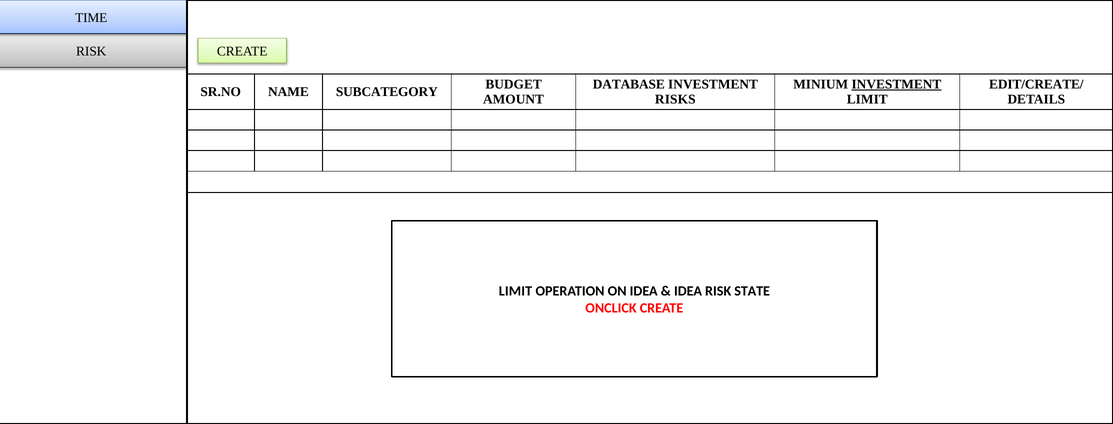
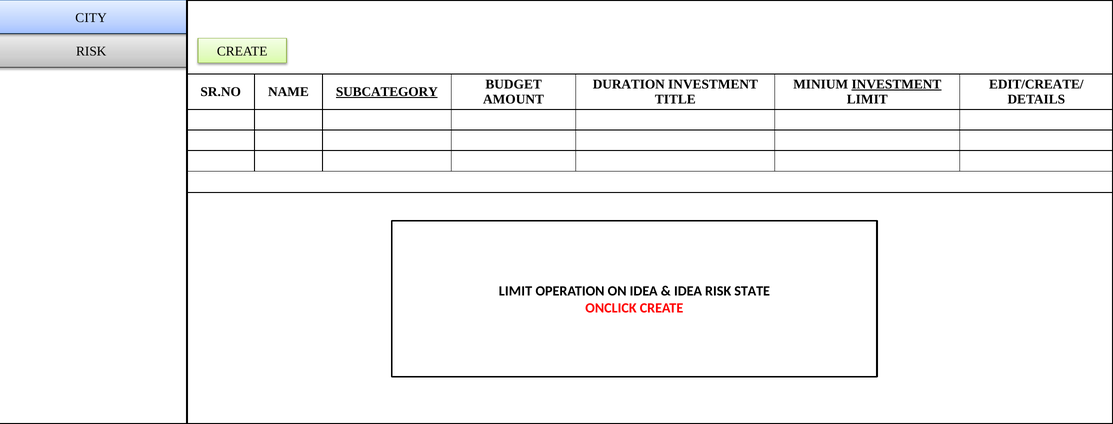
TIME: TIME -> CITY (91, 18)
DATABASE: DATABASE -> DURATION (629, 84)
SUBCATEGORY underline: none -> present (387, 92)
RISKS: RISKS -> TITLE (675, 99)
